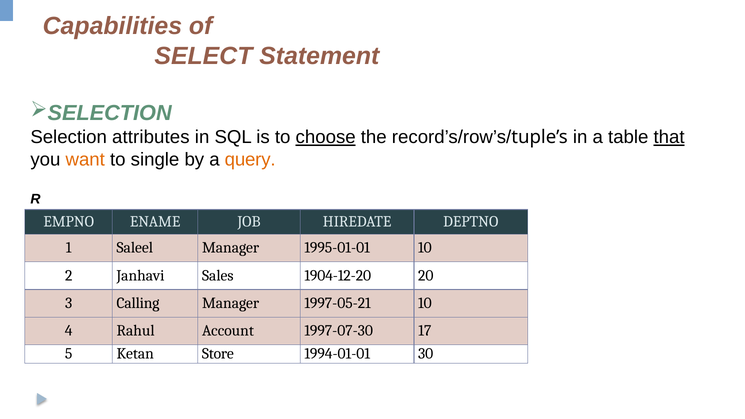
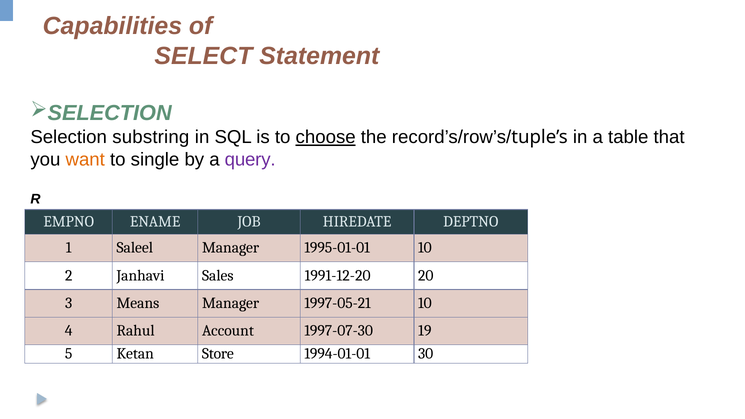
attributes: attributes -> substring (151, 137)
that underline: present -> none (669, 137)
query colour: orange -> purple (250, 160)
1904-12-20: 1904-12-20 -> 1991-12-20 (338, 276)
Calling: Calling -> Means (138, 303)
17: 17 -> 19 (425, 331)
